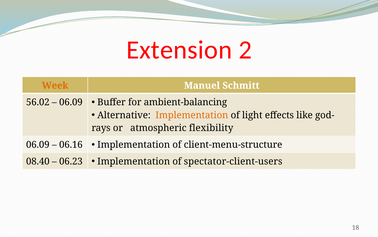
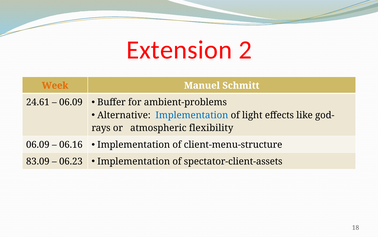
56.02: 56.02 -> 24.61 (38, 102)
ambient-balancing: ambient-balancing -> ambient-problems (185, 102)
Implementation colour: orange -> blue (192, 115)
08.40: 08.40 -> 83.09 (38, 161)
spectator-client-users: spectator-client-users -> spectator-client-assets (233, 161)
